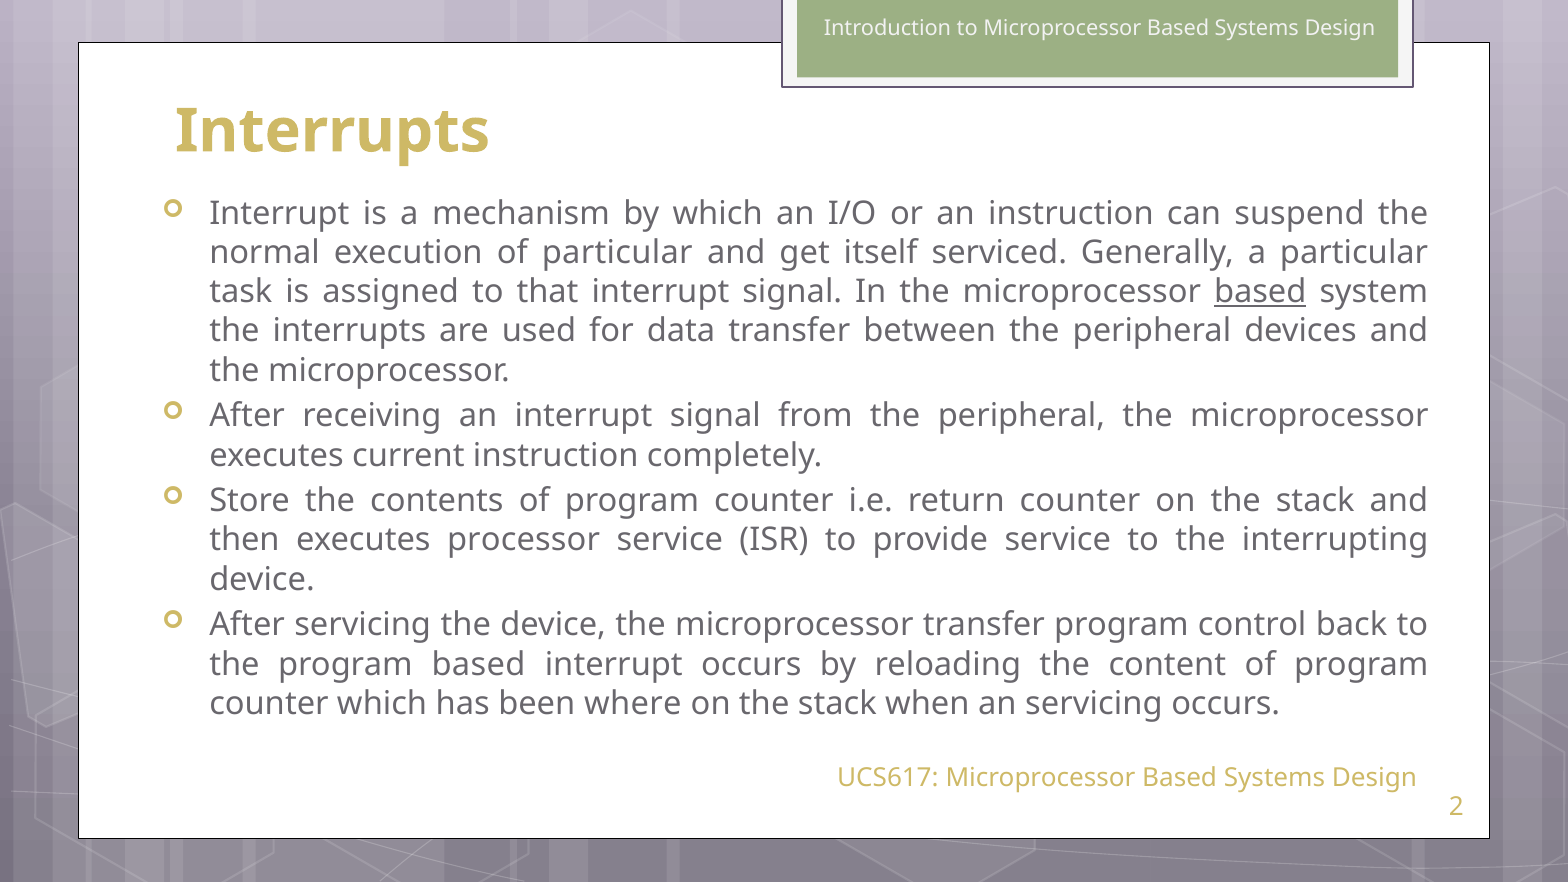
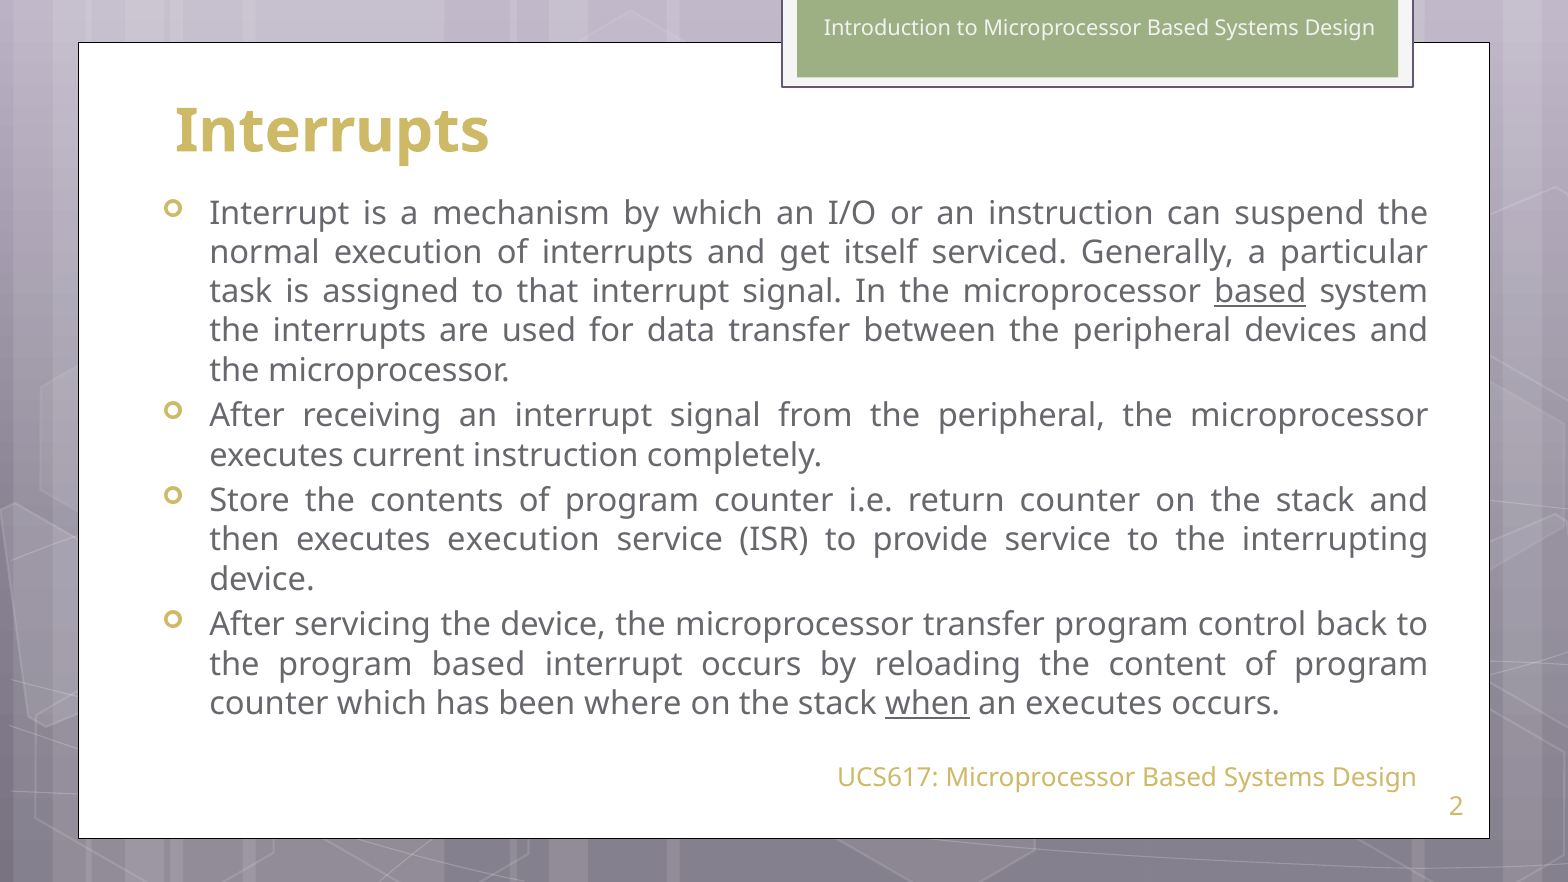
of particular: particular -> interrupts (618, 253)
executes processor: processor -> execution (523, 540)
when underline: none -> present (927, 704)
an servicing: servicing -> executes (1094, 704)
